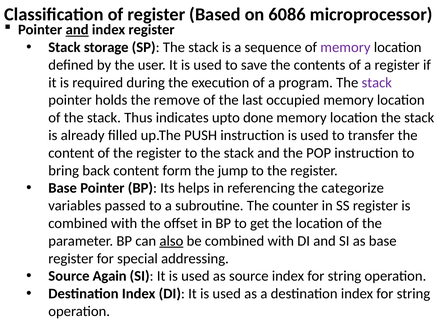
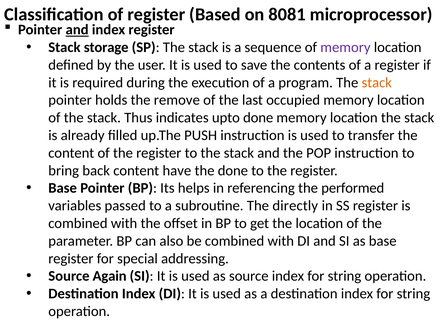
6086: 6086 -> 8081 (287, 14)
stack colour: purple -> orange (377, 83)
form: form -> have (177, 171)
the jump: jump -> done (233, 171)
categorize: categorize -> performed (353, 188)
counter: counter -> directly (295, 206)
also underline: present -> none (171, 241)
